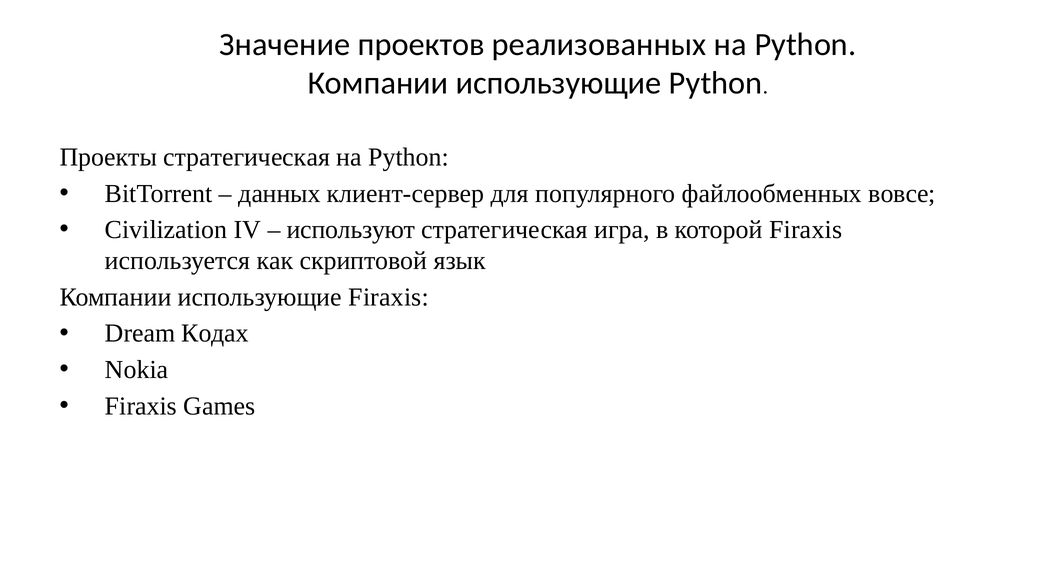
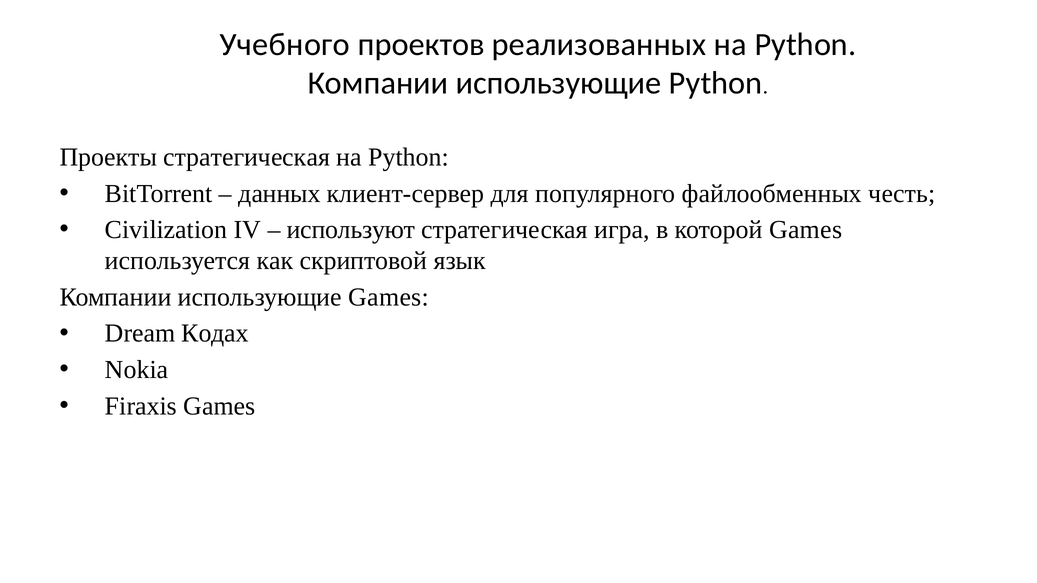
Значение: Значение -> Учебного (285, 44)
вовсе: вовсе -> честь (902, 194)
которой Firaxis: Firaxis -> Games (806, 230)
использующие Firaxis: Firaxis -> Games (389, 297)
